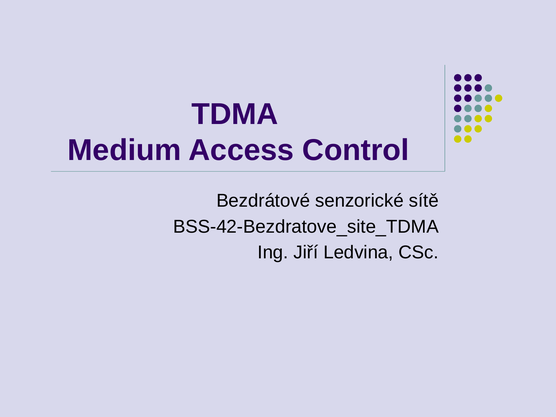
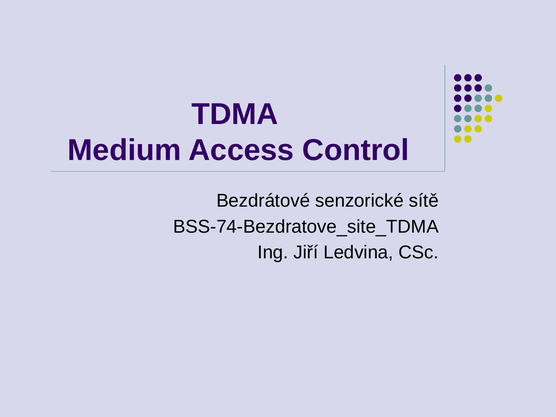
BSS-42-Bezdratove_site_TDMA: BSS-42-Bezdratove_site_TDMA -> BSS-74-Bezdratove_site_TDMA (306, 227)
